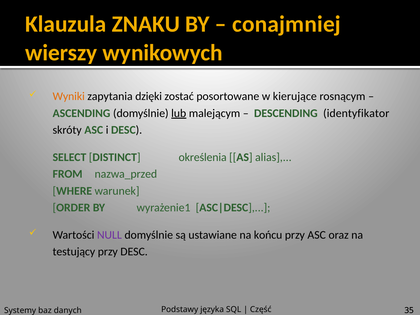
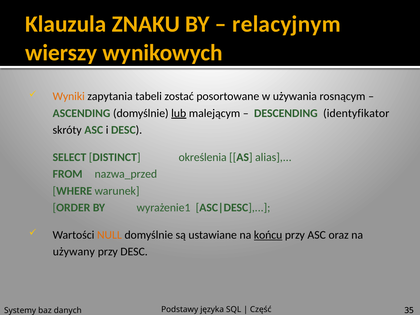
conajmniej: conajmniej -> relacyjnym (286, 24)
dzięki: dzięki -> tabeli (149, 96)
kierujące: kierujące -> używania (295, 96)
NULL colour: purple -> orange (109, 235)
końcu underline: none -> present (268, 235)
testujący: testujący -> używany (74, 252)
